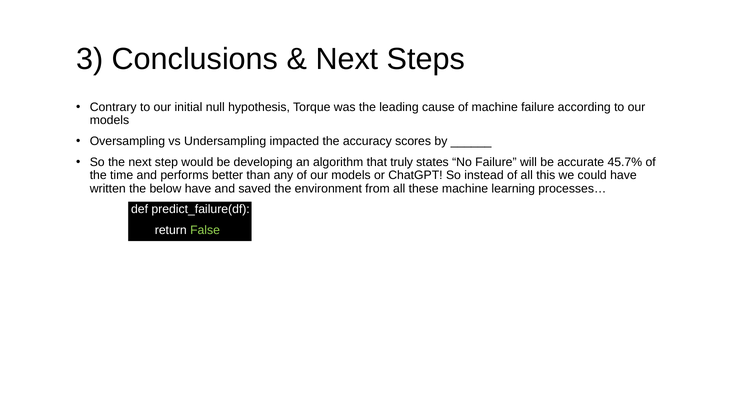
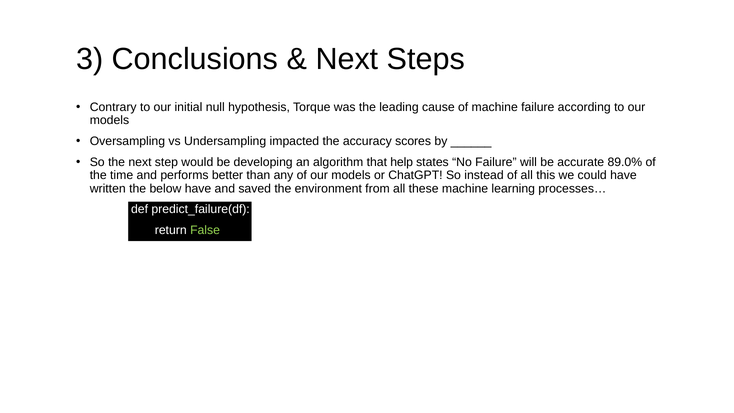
truly: truly -> help (402, 162)
45.7%: 45.7% -> 89.0% (625, 162)
